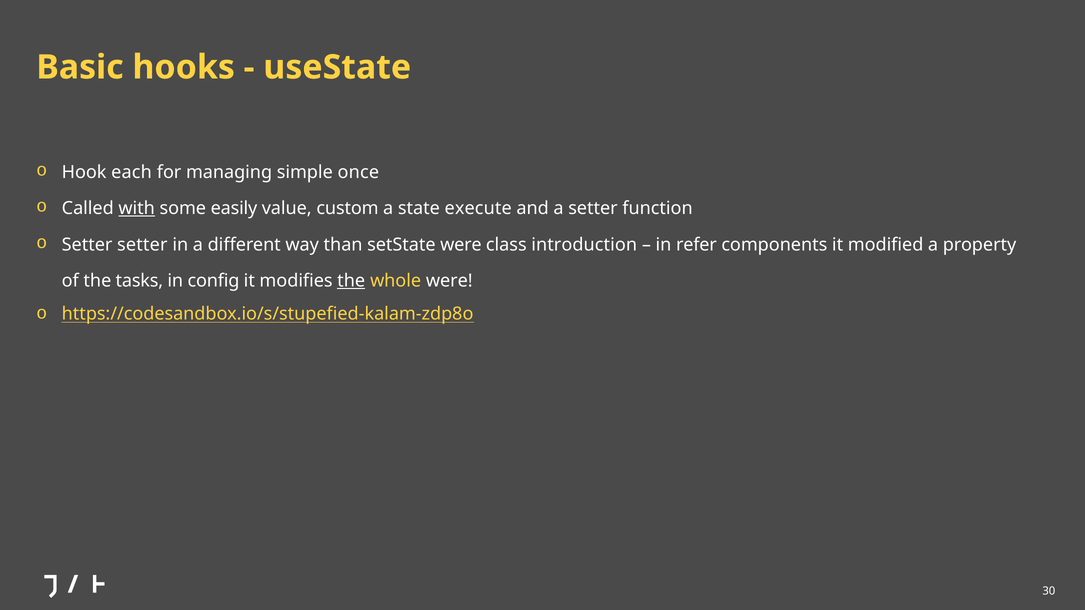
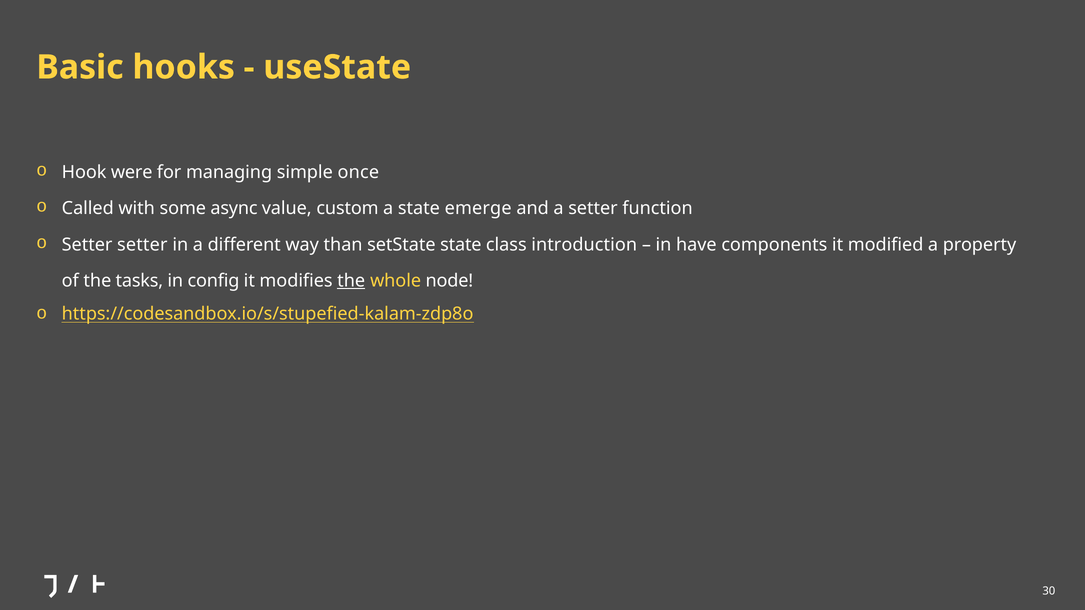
each: each -> were (132, 172)
with underline: present -> none (137, 209)
easily: easily -> async (234, 209)
execute: execute -> emerge (478, 209)
setState were: were -> state (461, 245)
refer: refer -> have (696, 245)
whole were: were -> node (449, 281)
